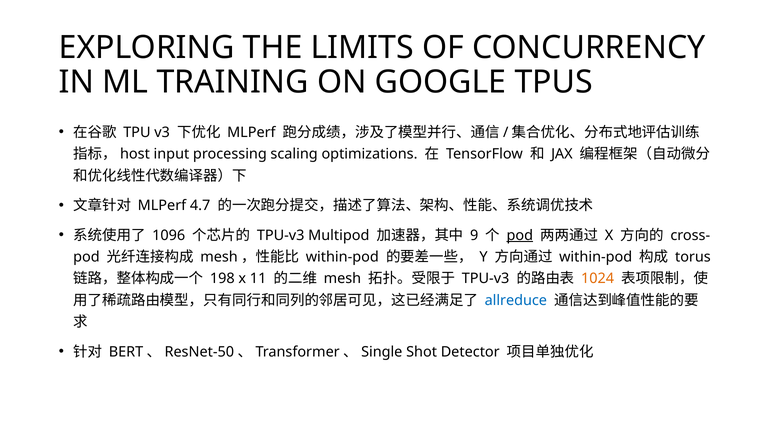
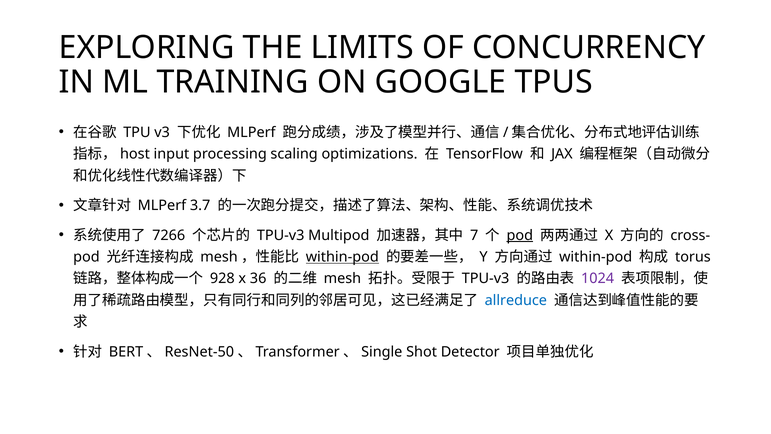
4.7: 4.7 -> 3.7 (200, 205)
1096: 1096 -> 7266 (169, 235)
9: 9 -> 7 (474, 235)
within-pod underline: none -> present (342, 257)
198: 198 -> 928 (222, 278)
11: 11 -> 36 (258, 278)
1024 colour: orange -> purple (598, 278)
